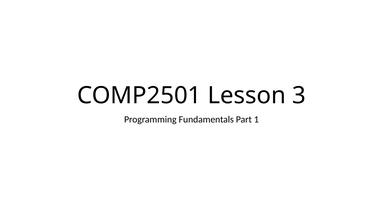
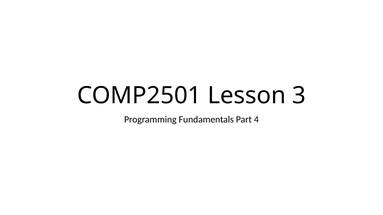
1: 1 -> 4 (256, 120)
